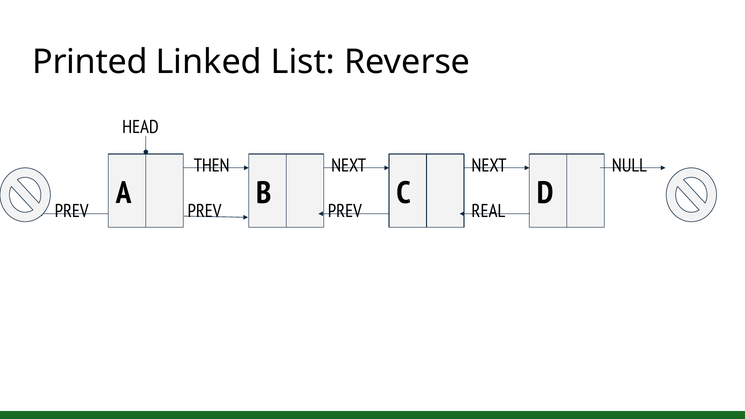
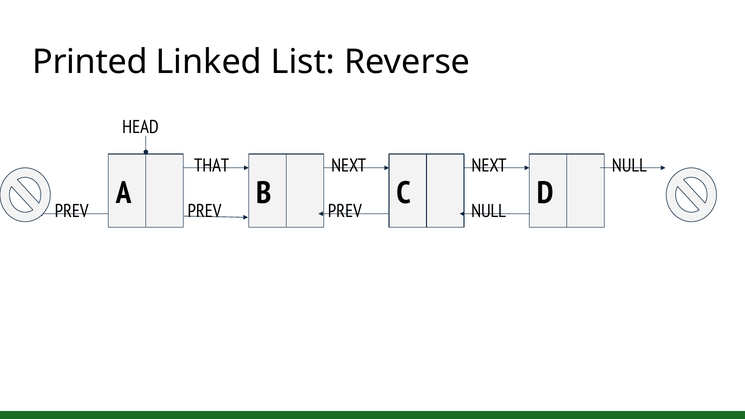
THEN: THEN -> THAT (212, 166)
PREV REAL: REAL -> NULL (489, 211)
